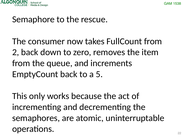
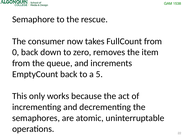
2: 2 -> 0 (16, 52)
